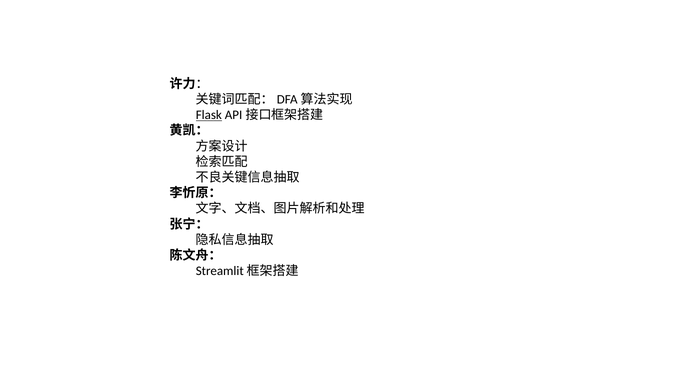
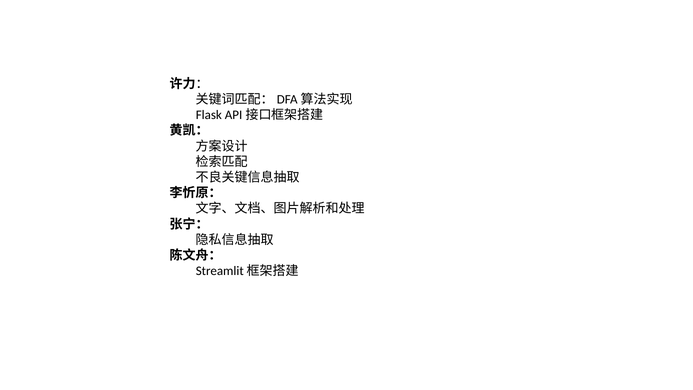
Flask underline: present -> none (209, 115)
